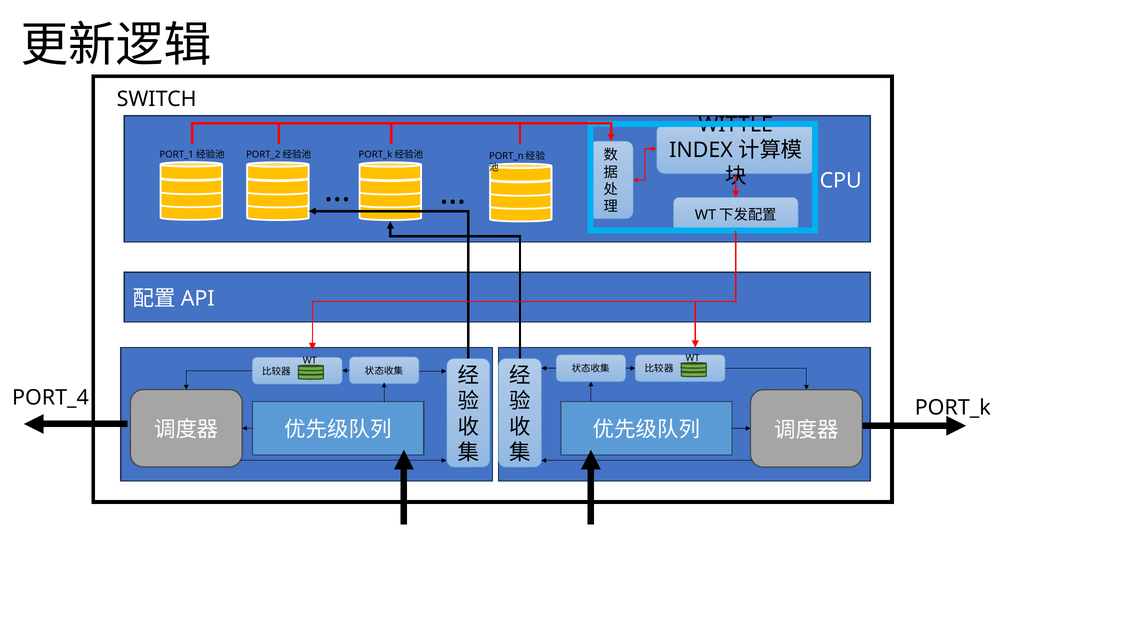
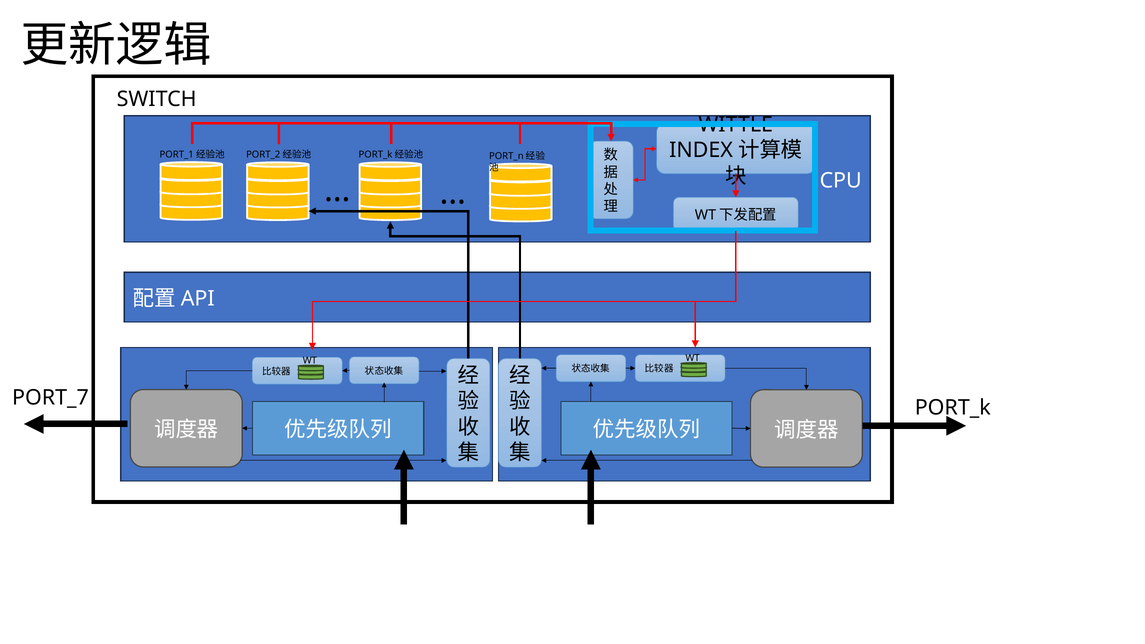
PORT_4: PORT_4 -> PORT_7 (50, 397)
